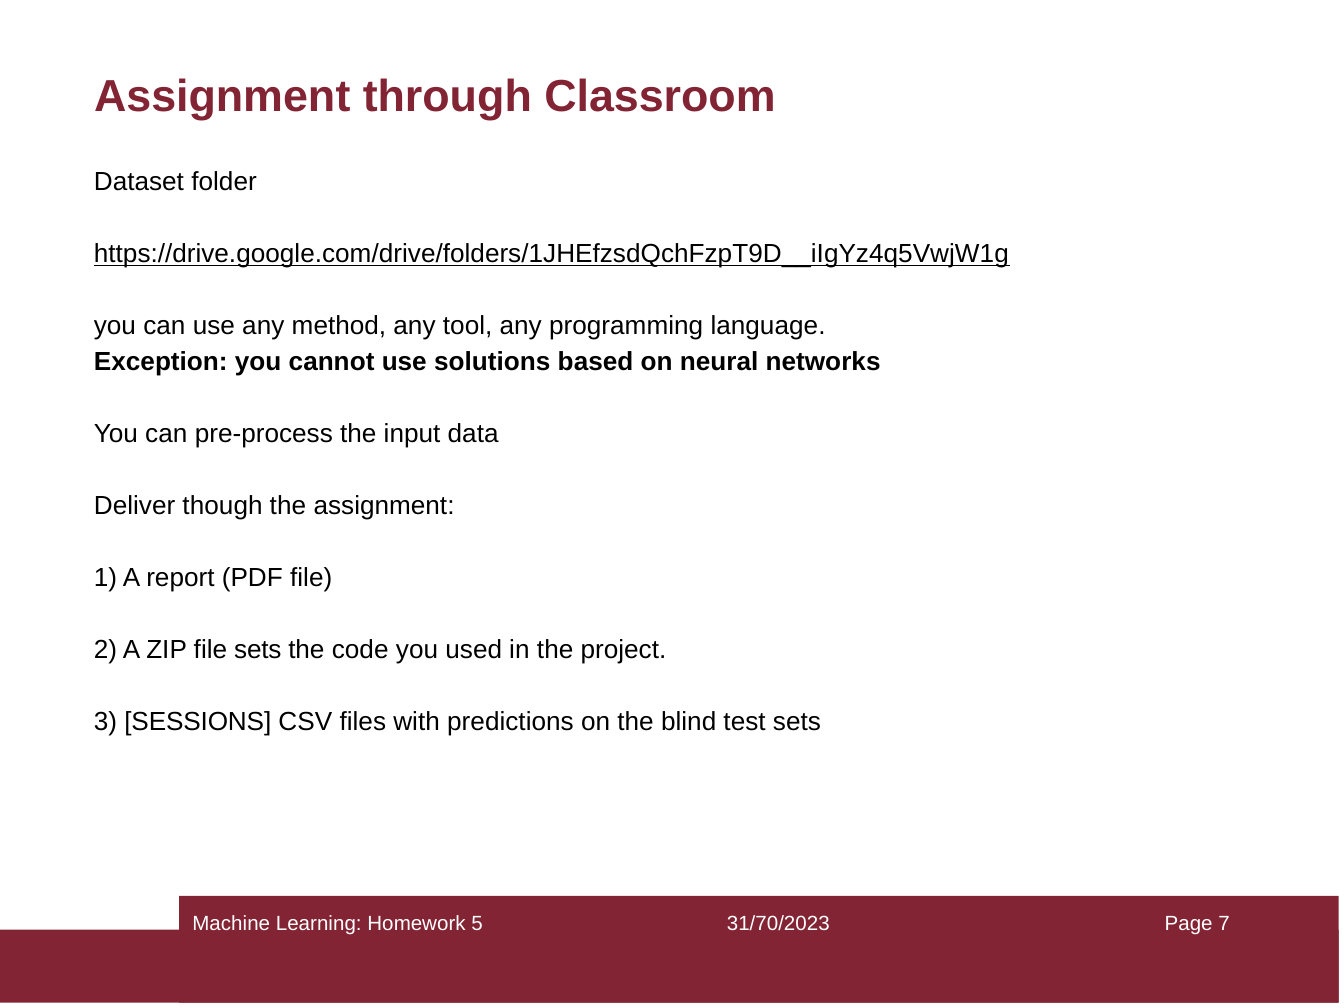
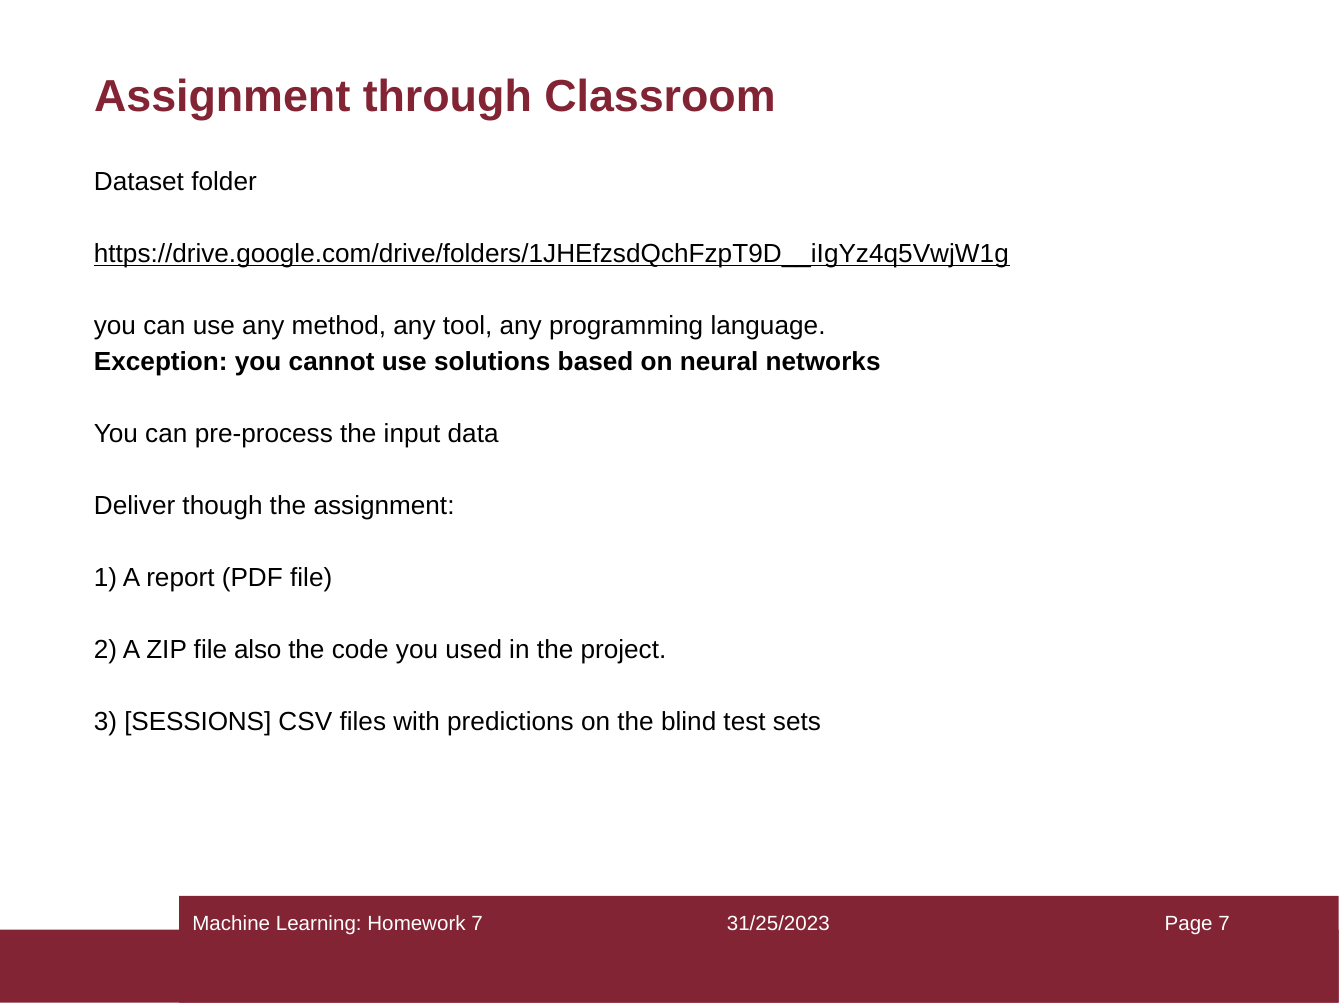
file sets: sets -> also (258, 650)
Homework 5: 5 -> 7 (477, 924)
31/70/2023: 31/70/2023 -> 31/25/2023 (778, 924)
